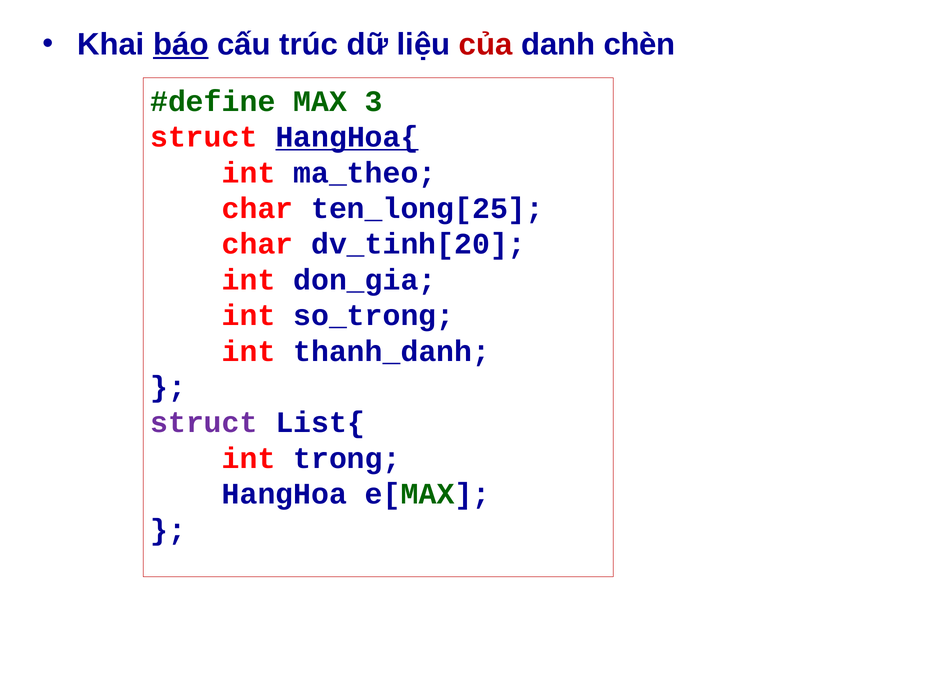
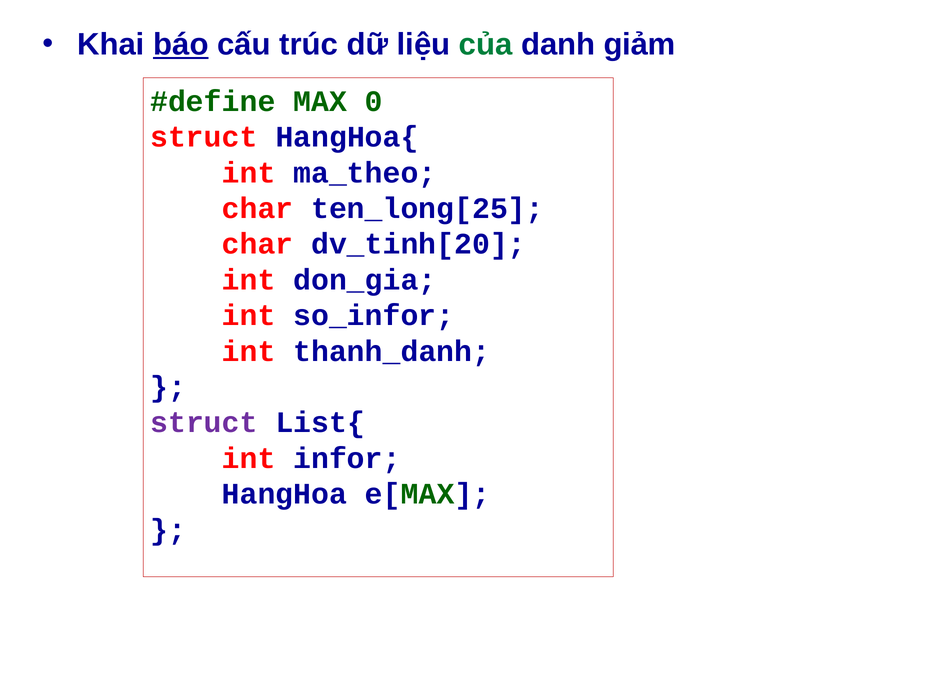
của colour: red -> green (486, 45)
chèn: chèn -> giảm (640, 45)
3: 3 -> 0 (374, 101)
HangHoa{ underline: present -> none (347, 137)
so_trong: so_trong -> so_infor (374, 316)
trong: trong -> infor (347, 459)
